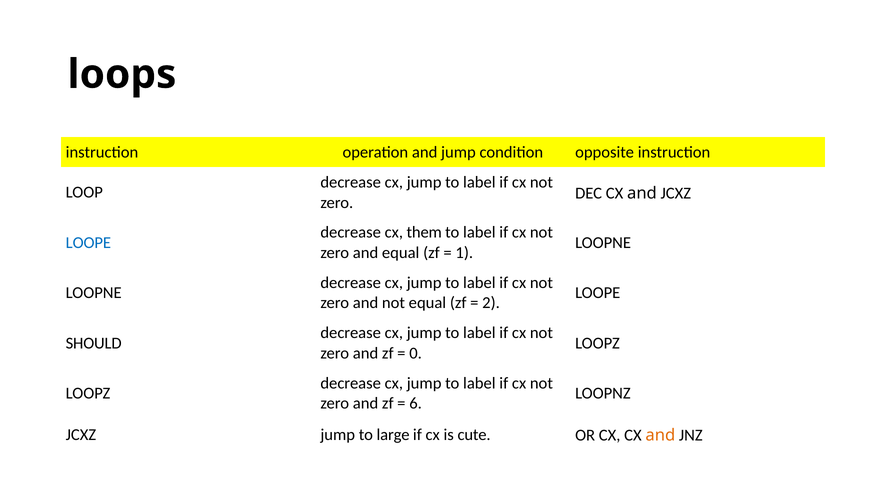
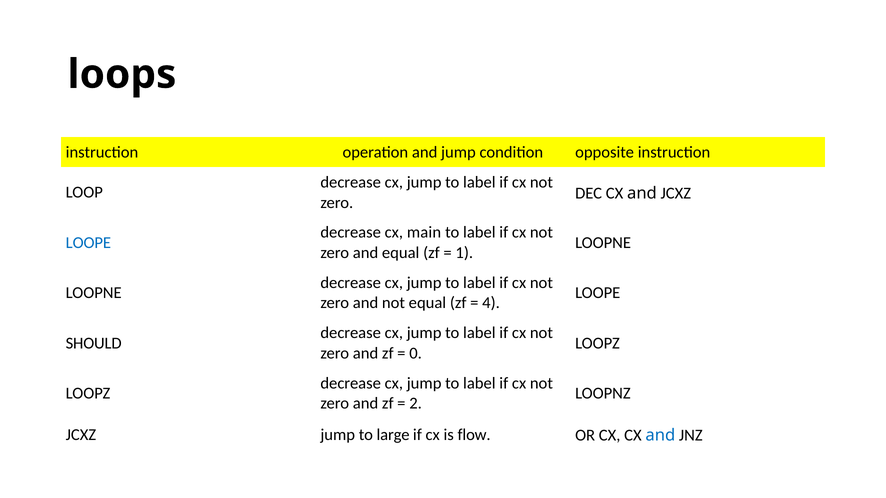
them: them -> main (424, 233)
2: 2 -> 4 (491, 303)
6: 6 -> 2 (416, 404)
cute: cute -> flow (474, 435)
and colour: orange -> blue (660, 436)
